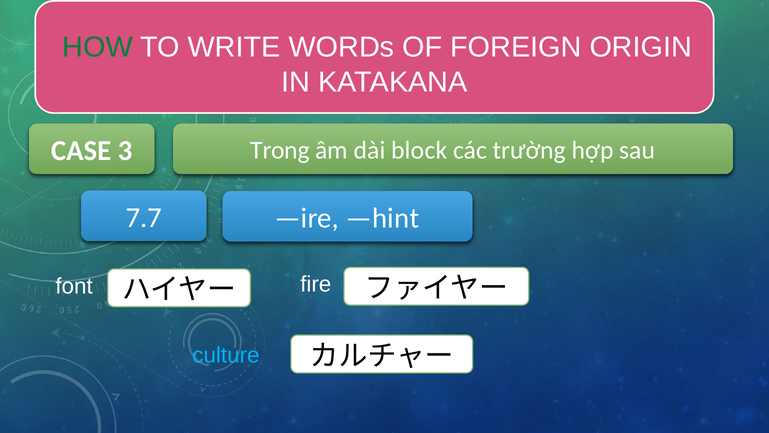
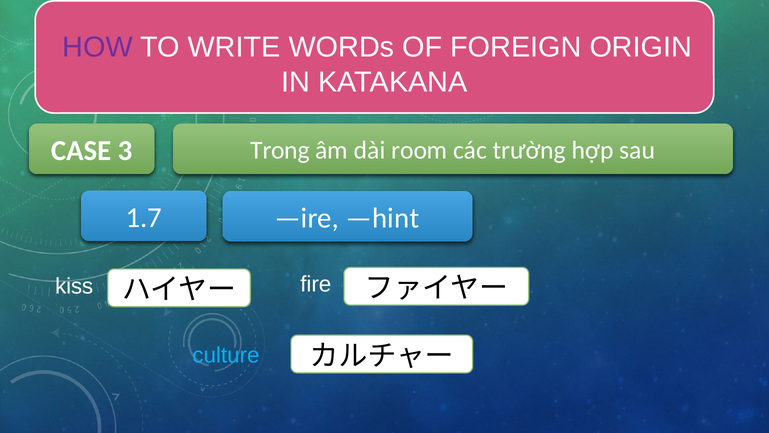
HOW colour: green -> purple (98, 47)
block: block -> room (419, 150)
7.7: 7.7 -> 1.7 (144, 217)
font: font -> kiss (74, 286)
